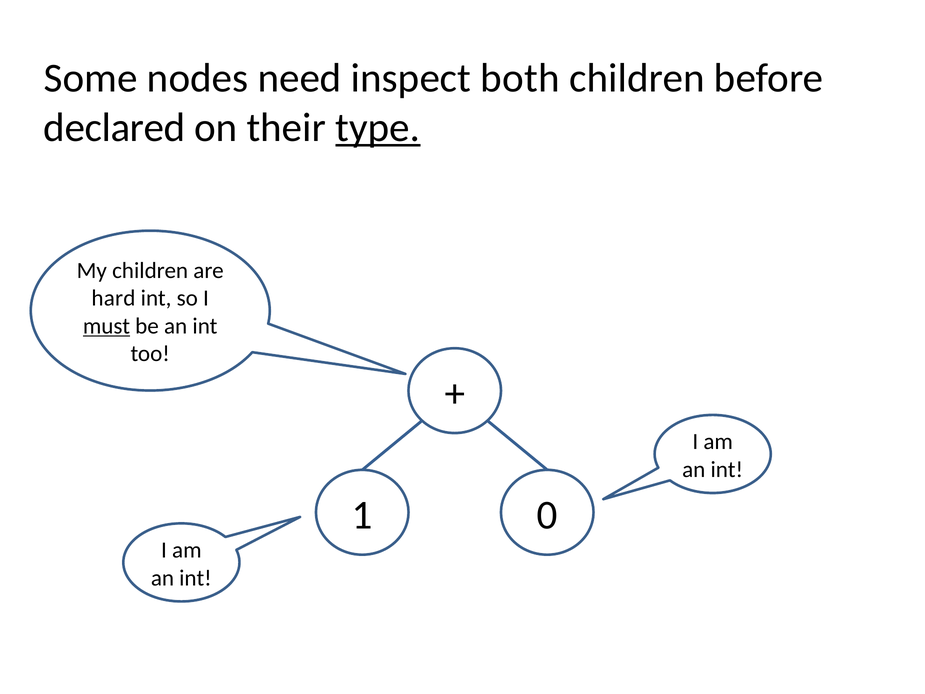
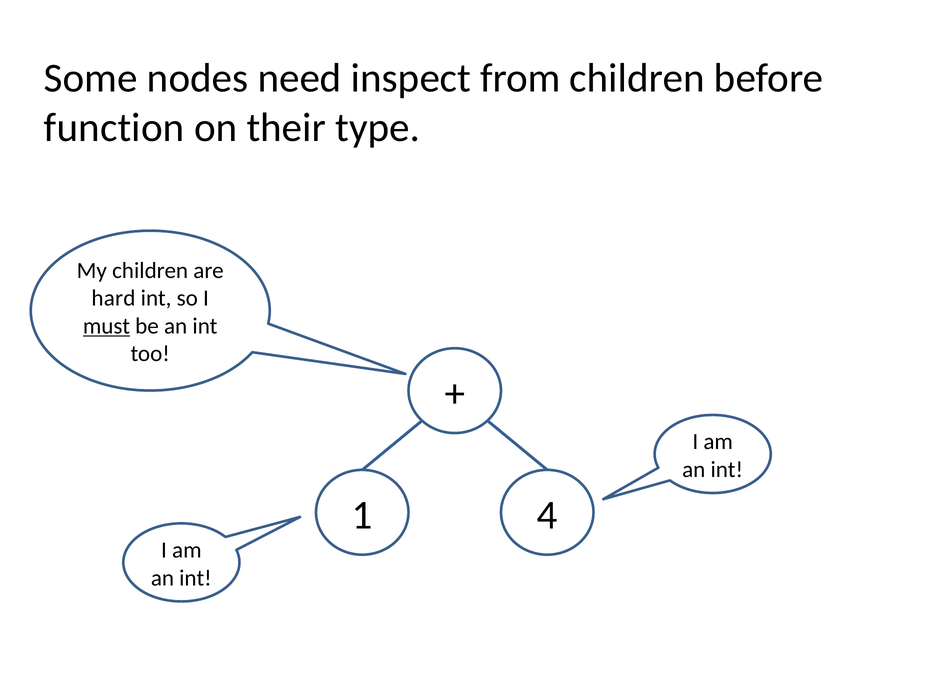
both: both -> from (520, 78)
declared: declared -> function (114, 128)
type underline: present -> none (378, 128)
0: 0 -> 4 (547, 515)
